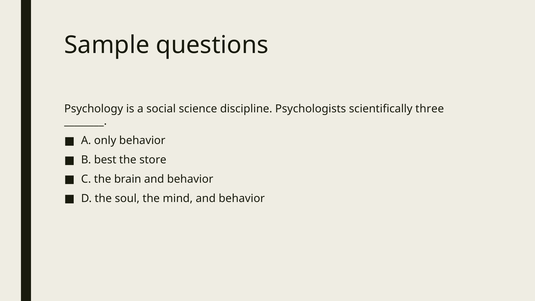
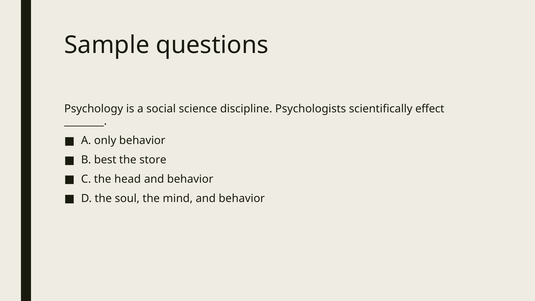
three: three -> effect (430, 109)
brain: brain -> head (128, 179)
